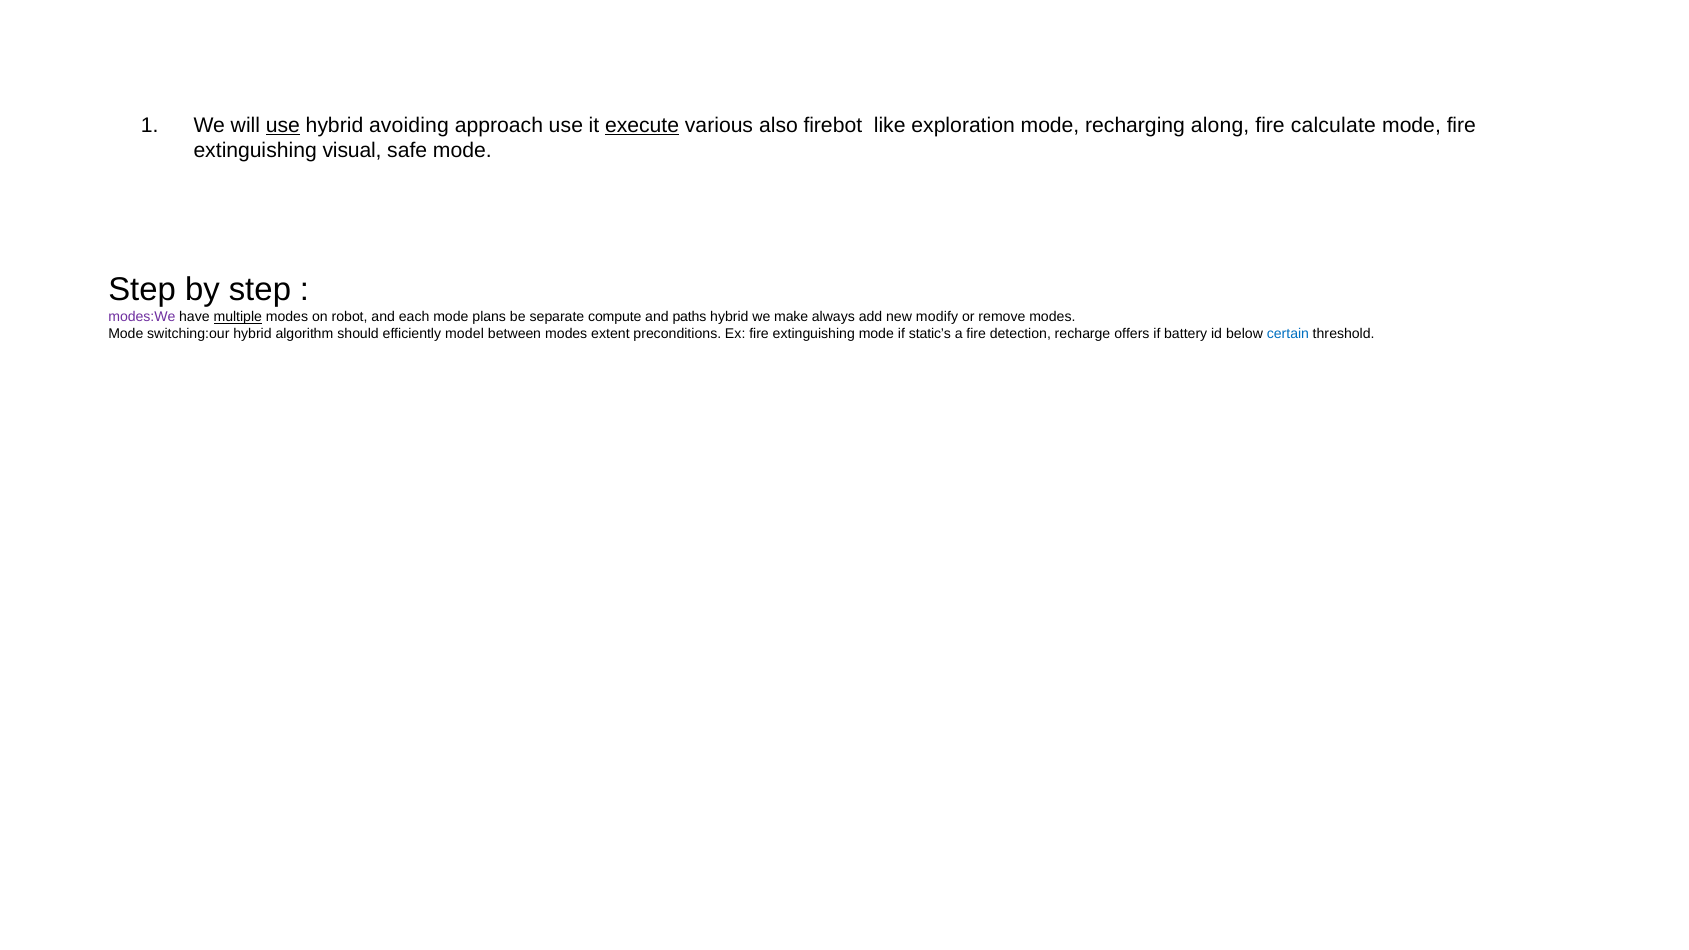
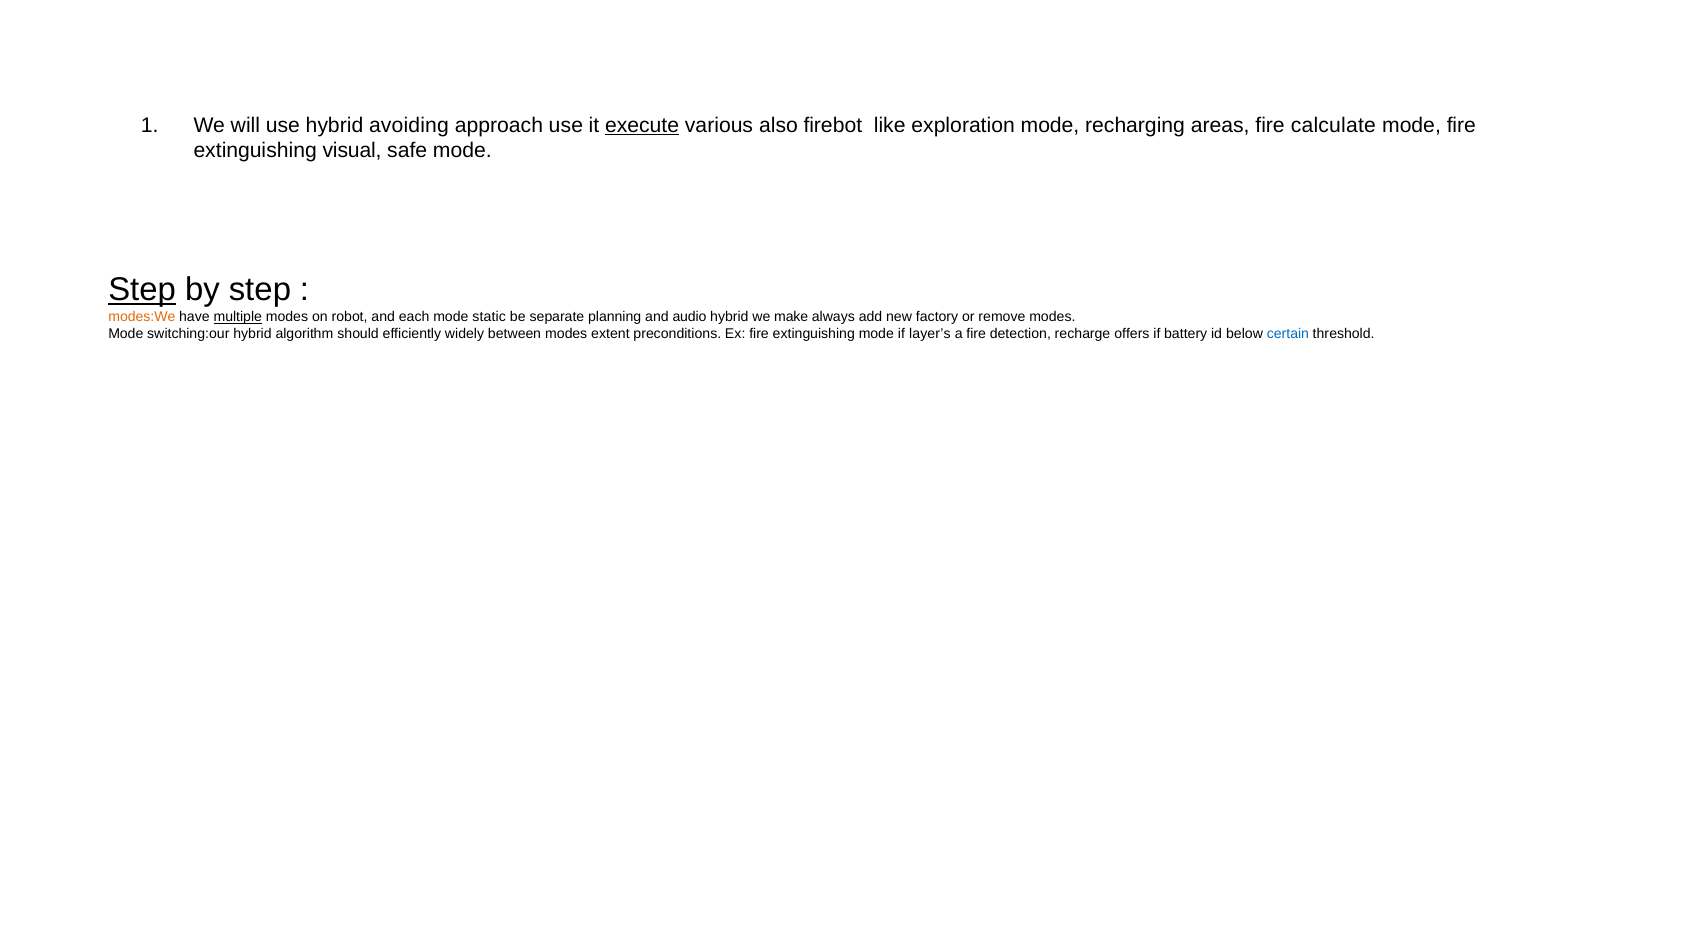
use underline: present -> none (283, 125)
along: along -> areas (1220, 125)
Step underline: none -> present (142, 290)
modes:We colour: purple -> orange (142, 317)
plans: plans -> static (489, 317)
compute: compute -> planning (615, 317)
paths: paths -> audio (689, 317)
modify: modify -> factory (937, 317)
model: model -> widely (465, 334)
static’s: static’s -> layer’s (930, 334)
